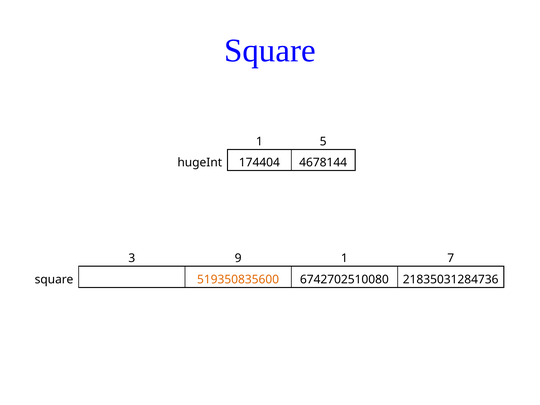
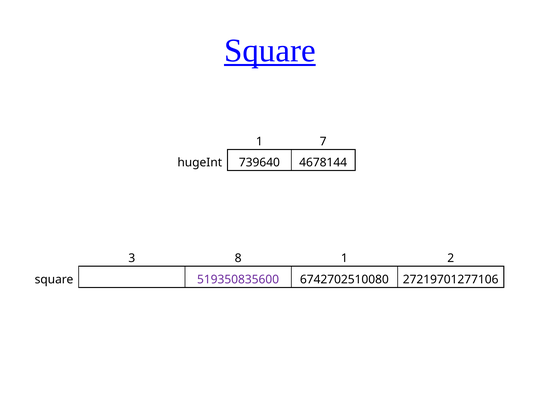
Square underline: none -> present (270, 51)
5: 5 -> 7 (323, 141)
174404: 174404 -> 739640 (259, 163)
9: 9 -> 8 (238, 258)
7: 7 -> 2 (451, 258)
519350835600 colour: orange -> purple (238, 280)
21835031284736: 21835031284736 -> 27219701277106 (451, 280)
